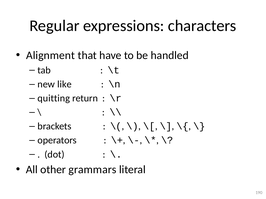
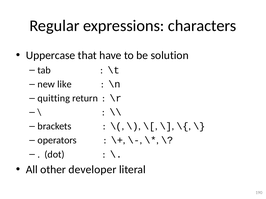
Alignment: Alignment -> Uppercase (51, 56)
handled: handled -> solution (170, 56)
grammars: grammars -> developer (92, 170)
